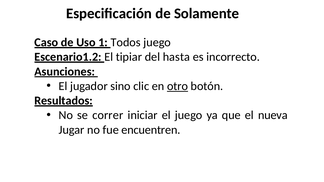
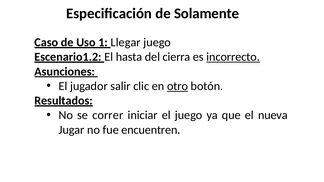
Todos: Todos -> Llegar (126, 42)
tipiar: tipiar -> hasta (129, 57)
hasta: hasta -> cierra (177, 57)
incorrecto underline: none -> present (233, 57)
sino: sino -> salir (121, 86)
